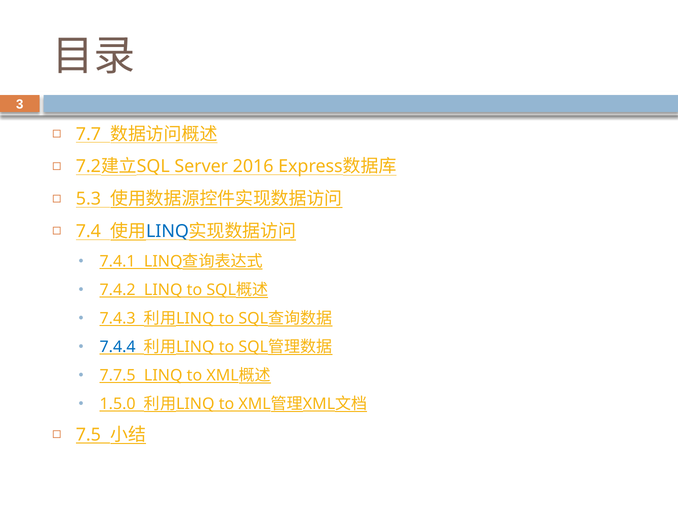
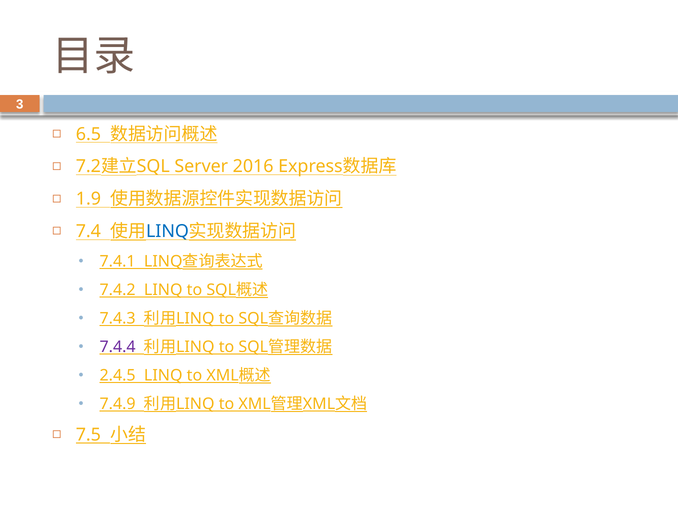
7.7: 7.7 -> 6.5 (88, 134)
5.3: 5.3 -> 1.9 (88, 199)
7.4.4 colour: blue -> purple (118, 347)
7.7.5: 7.7.5 -> 2.4.5 (118, 375)
1.5.0: 1.5.0 -> 7.4.9 (118, 403)
